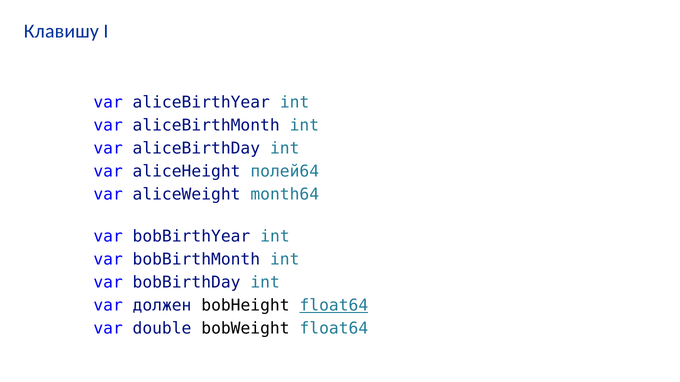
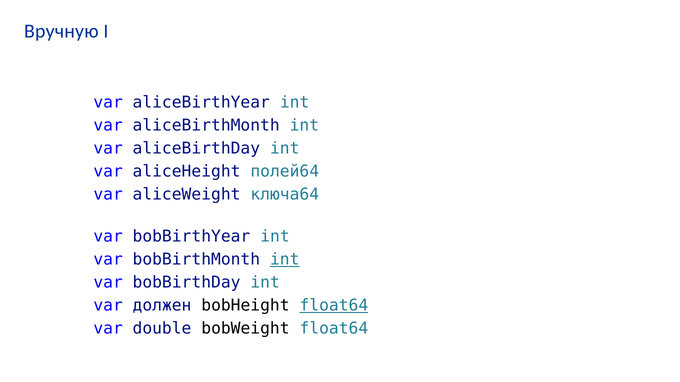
Клавишу: Клавишу -> Вручную (61, 31)
month64: month64 -> ключа64 (285, 194)
int underline: none -> present (285, 260)
